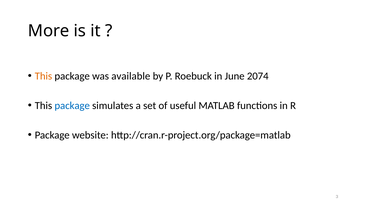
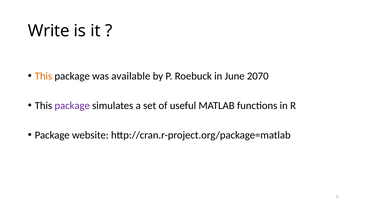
More: More -> Write (49, 31)
2074: 2074 -> 2070 (258, 76)
package colour: blue -> purple (72, 106)
